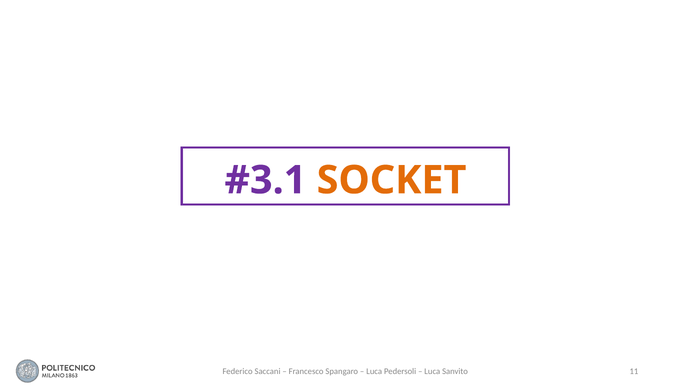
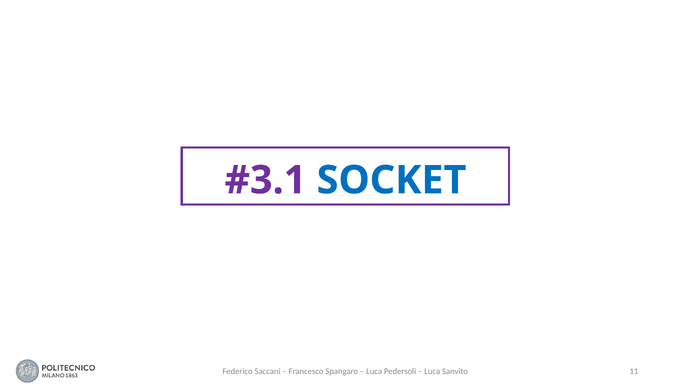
SOCKET colour: orange -> blue (392, 180)
